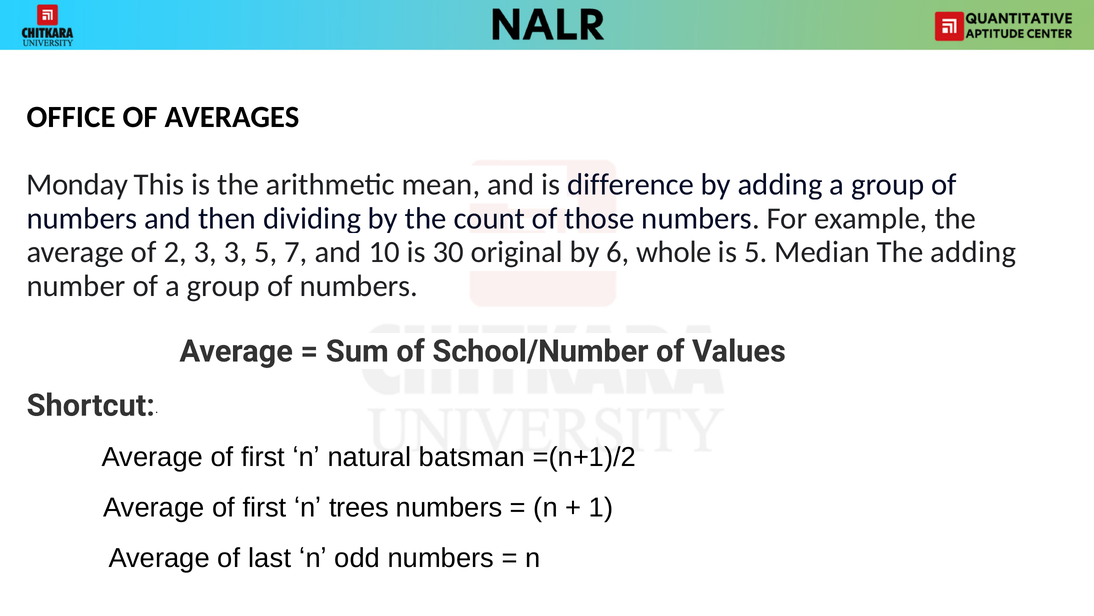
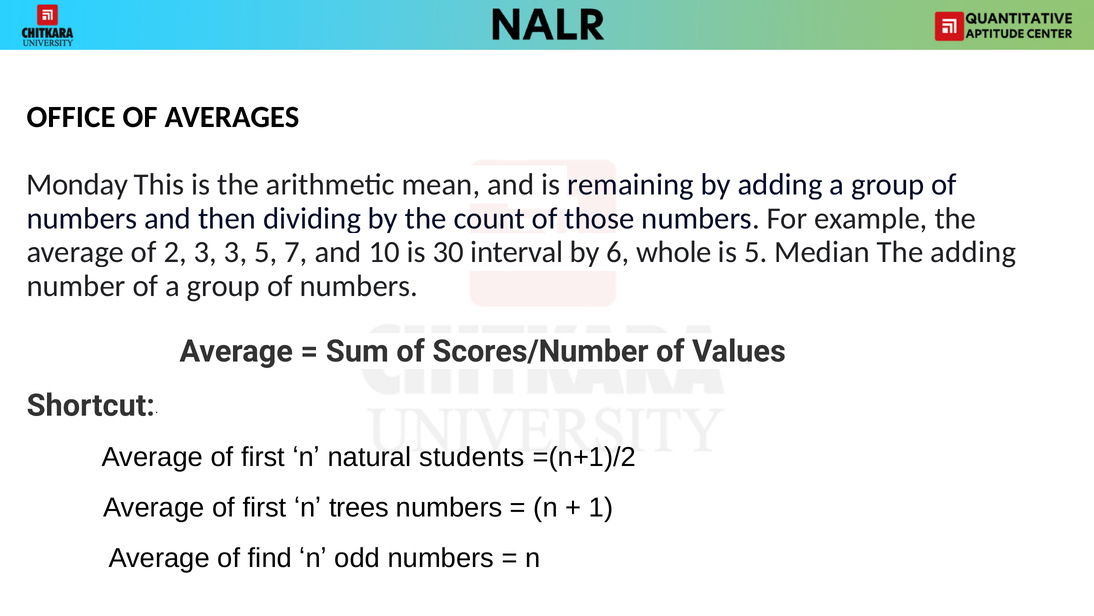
difference: difference -> remaining (631, 185)
original: original -> interval (517, 252)
School/Number: School/Number -> Scores/Number (540, 351)
batsman: batsman -> students (472, 457)
last: last -> find (270, 558)
